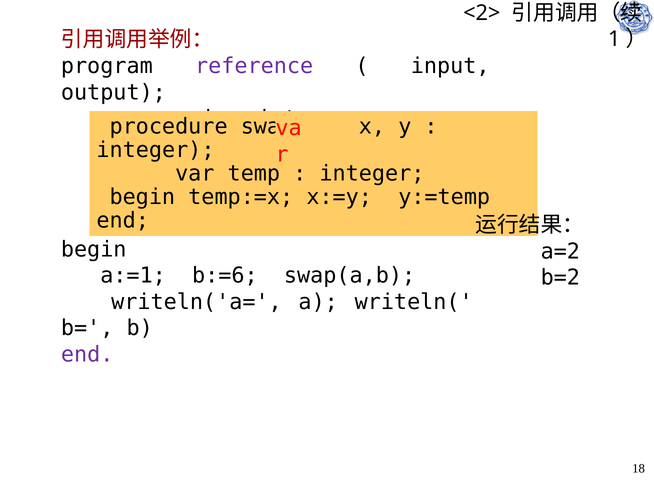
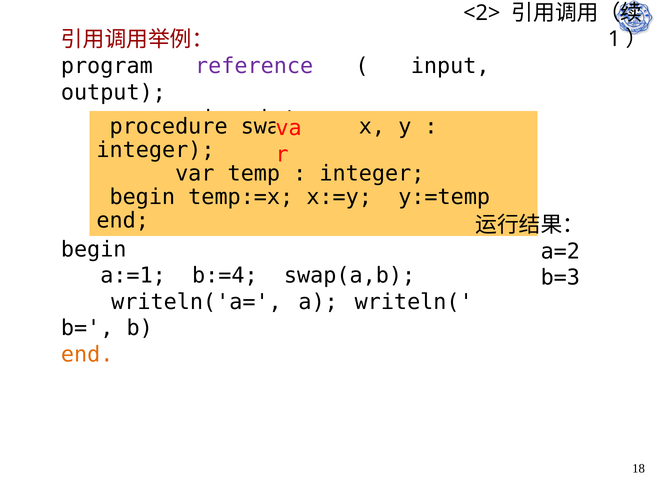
b:=6: b:=6 -> b:=4 (225, 275)
b=2: b=2 -> b=3 (560, 277)
end colour: purple -> orange (87, 354)
